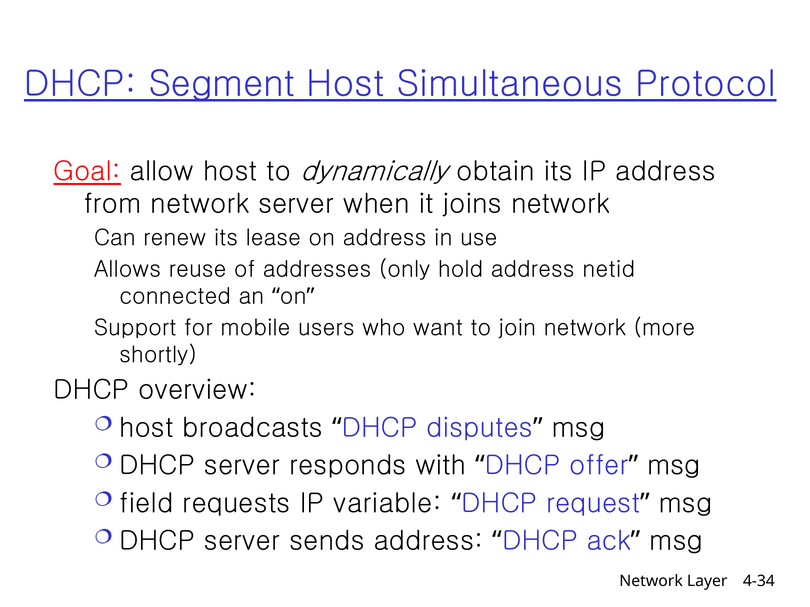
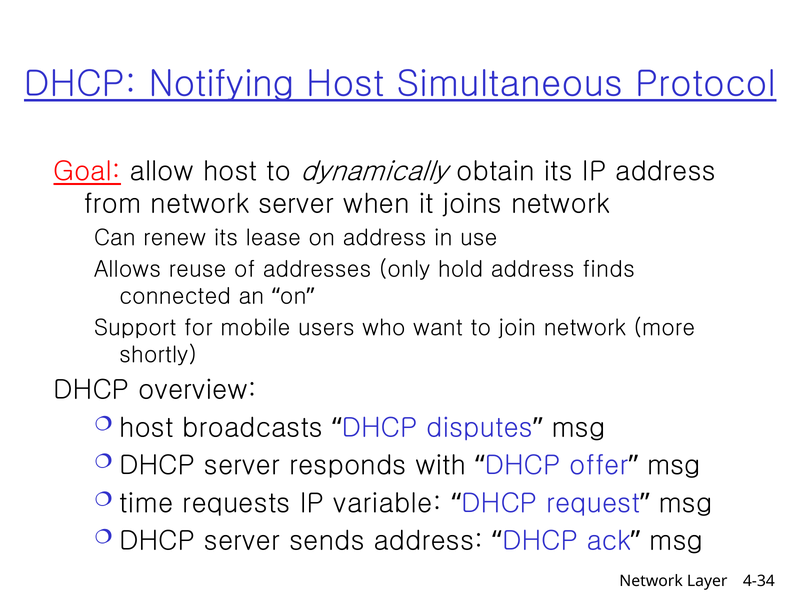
Segment: Segment -> Notifying (222, 84)
netid: netid -> finds (609, 269)
field: field -> time (146, 504)
